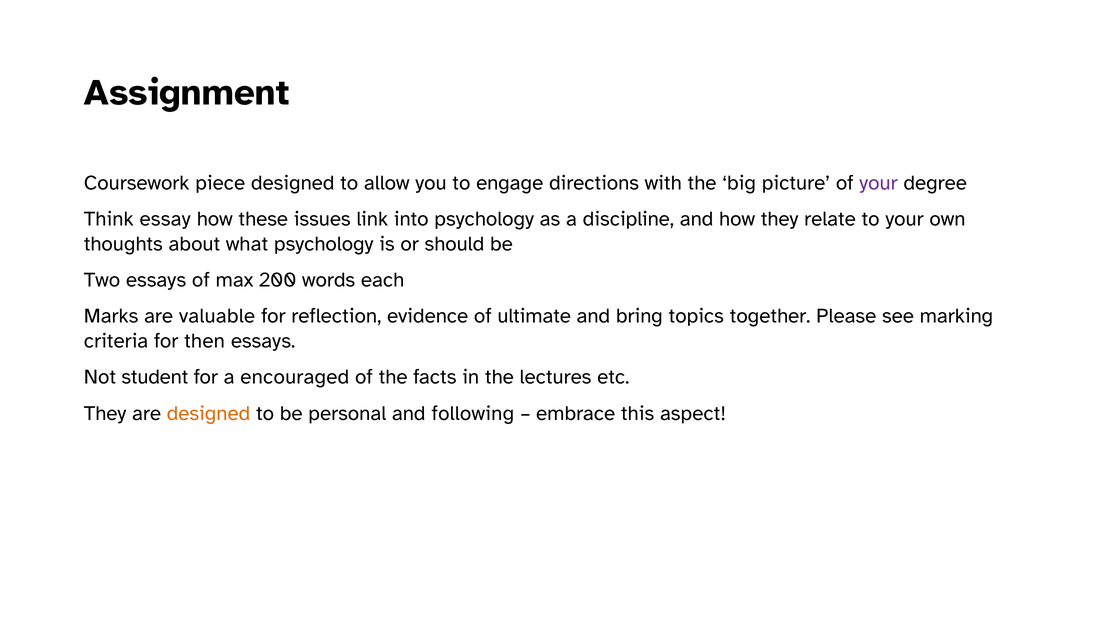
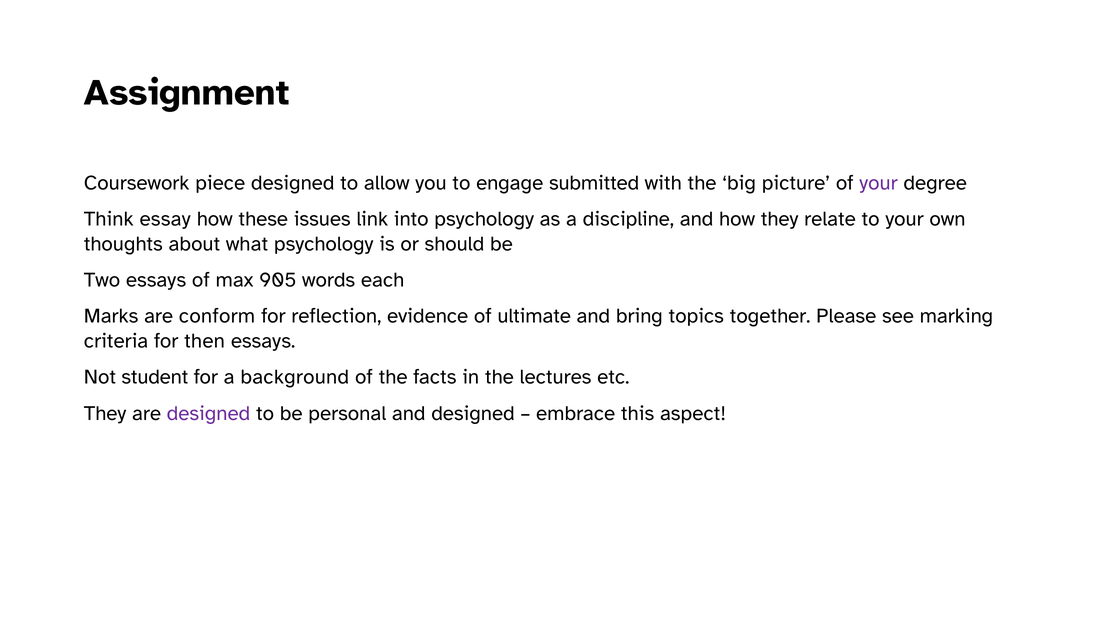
directions: directions -> submitted (594, 183)
200: 200 -> 905 (278, 280)
valuable: valuable -> conform (217, 316)
encouraged: encouraged -> background (295, 377)
designed colour: orange -> purple (208, 413)
and following: following -> designed (473, 413)
